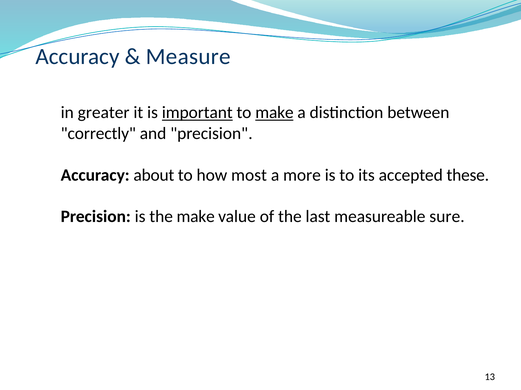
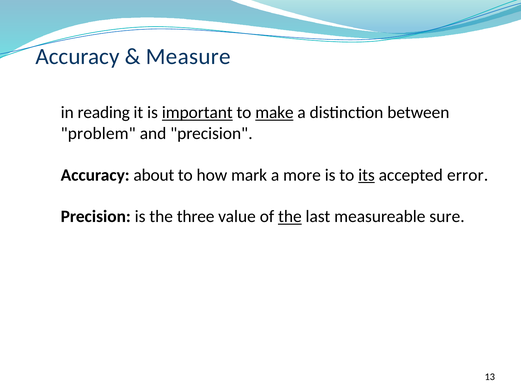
greater: greater -> reading (104, 113)
correctly: correctly -> problem (98, 134)
most: most -> mark (249, 175)
its underline: none -> present (366, 175)
these: these -> error (468, 175)
the make: make -> three (196, 217)
the underline: none -> present (290, 217)
